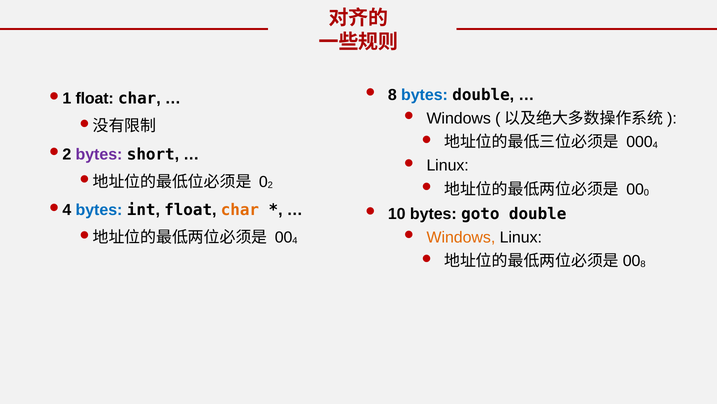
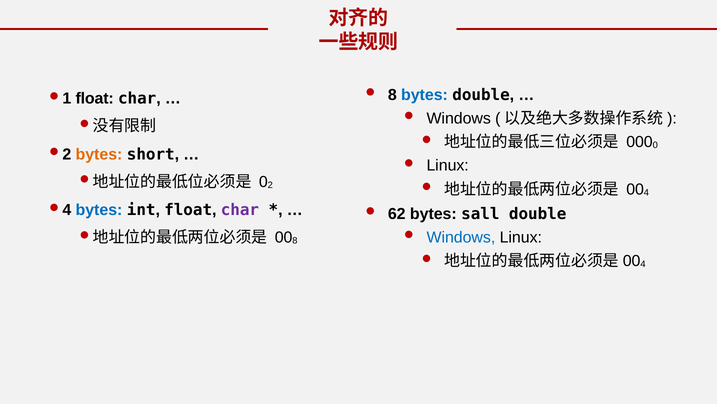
4: 4 -> 0 (655, 145)
bytes colour: purple -> orange (99, 154)
0: 0 -> 4 (646, 192)
char colour: orange -> purple (240, 210)
10: 10 -> 62 (397, 214)
goto: goto -> sall (480, 214)
Windows colour: orange -> blue (461, 237)
4: 4 -> 8 (295, 240)
8: 8 -> 4 (643, 264)
